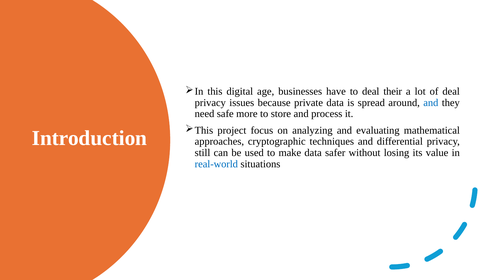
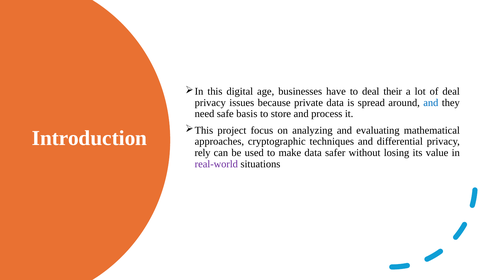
more: more -> basis (247, 114)
still: still -> rely (203, 153)
real-world colour: blue -> purple (216, 164)
